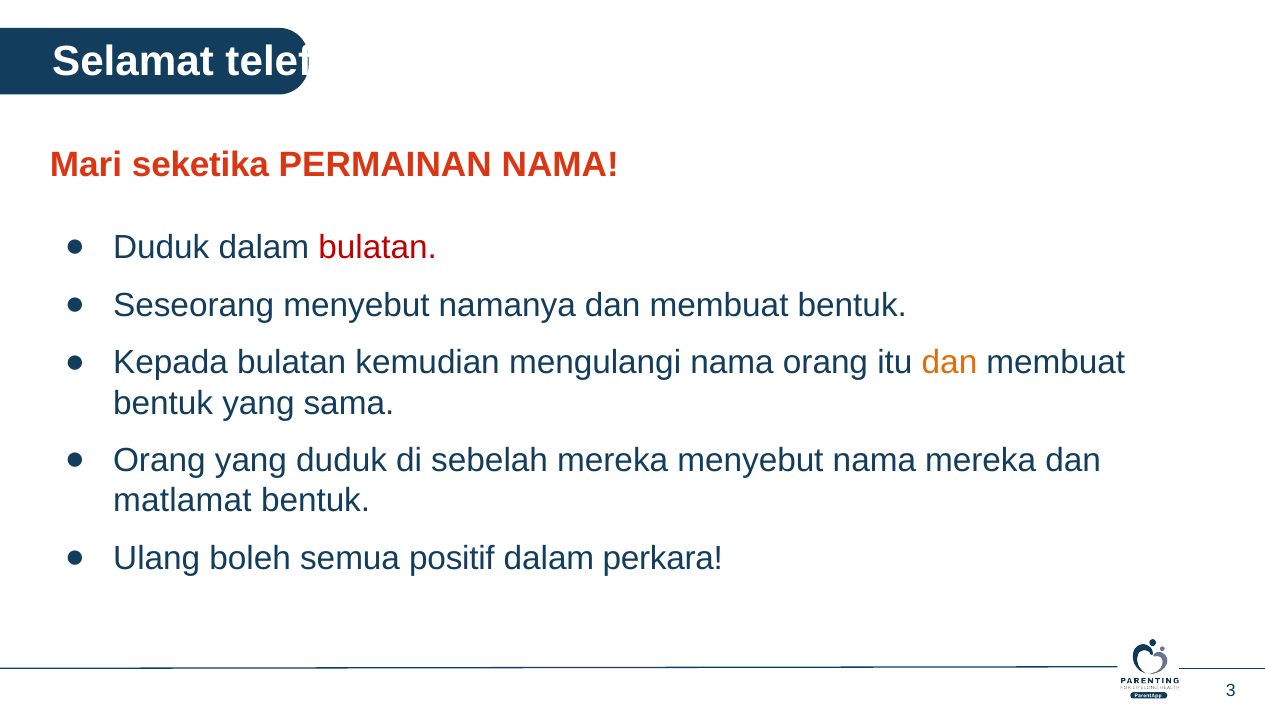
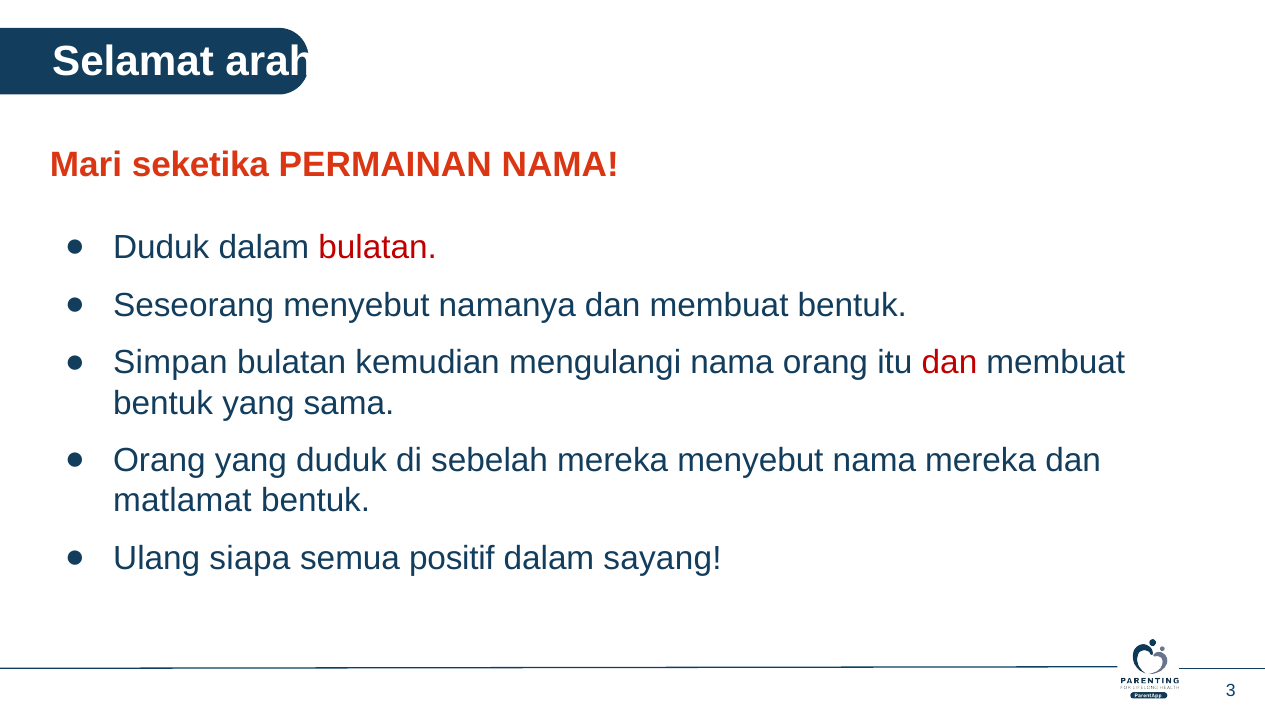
telefon: telefon -> arahan (295, 62)
Kepada: Kepada -> Simpan (170, 363)
dan colour: orange -> red (950, 363)
boleh: boleh -> siapa (250, 558)
perkara: perkara -> sayang (662, 558)
